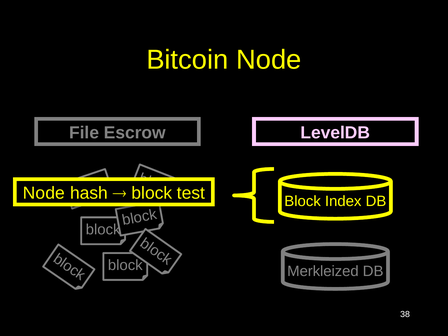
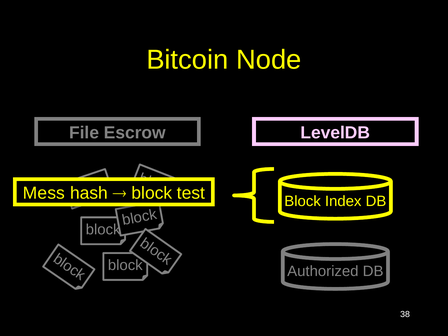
Node: Node -> Mess (44, 193)
Merkleized: Merkleized -> Authorized (323, 271)
